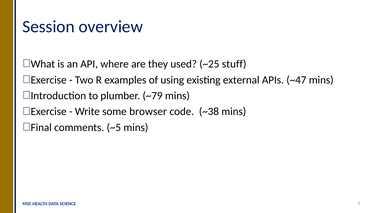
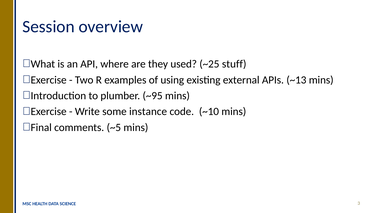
~47: ~47 -> ~13 (296, 80)
~79: ~79 -> ~95 (153, 96)
browser: browser -> instance (148, 111)
~38: ~38 -> ~10 (209, 111)
